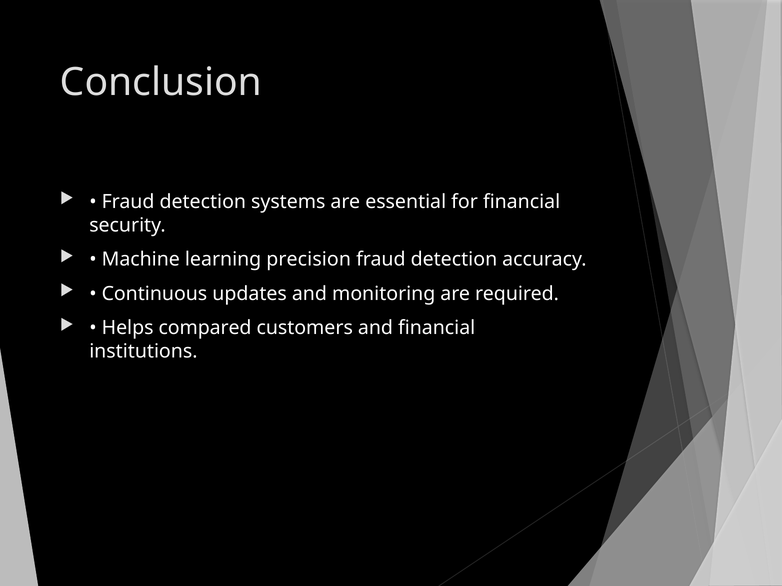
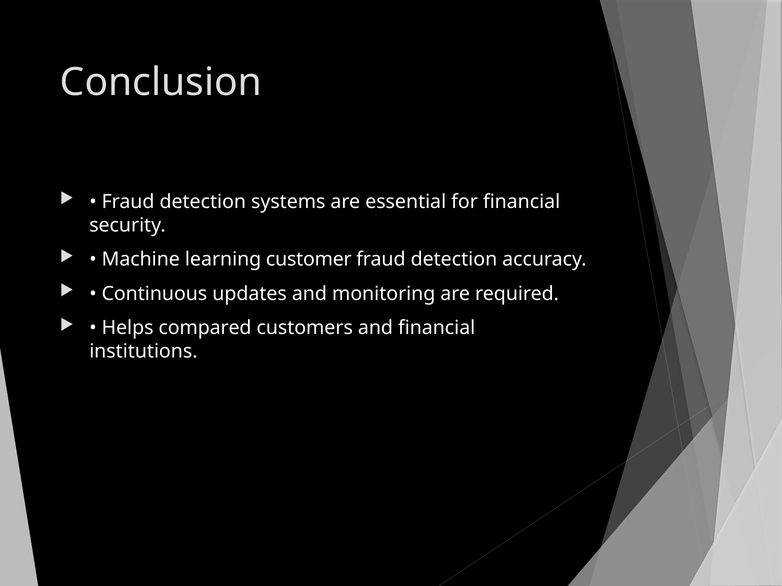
precision: precision -> customer (309, 260)
